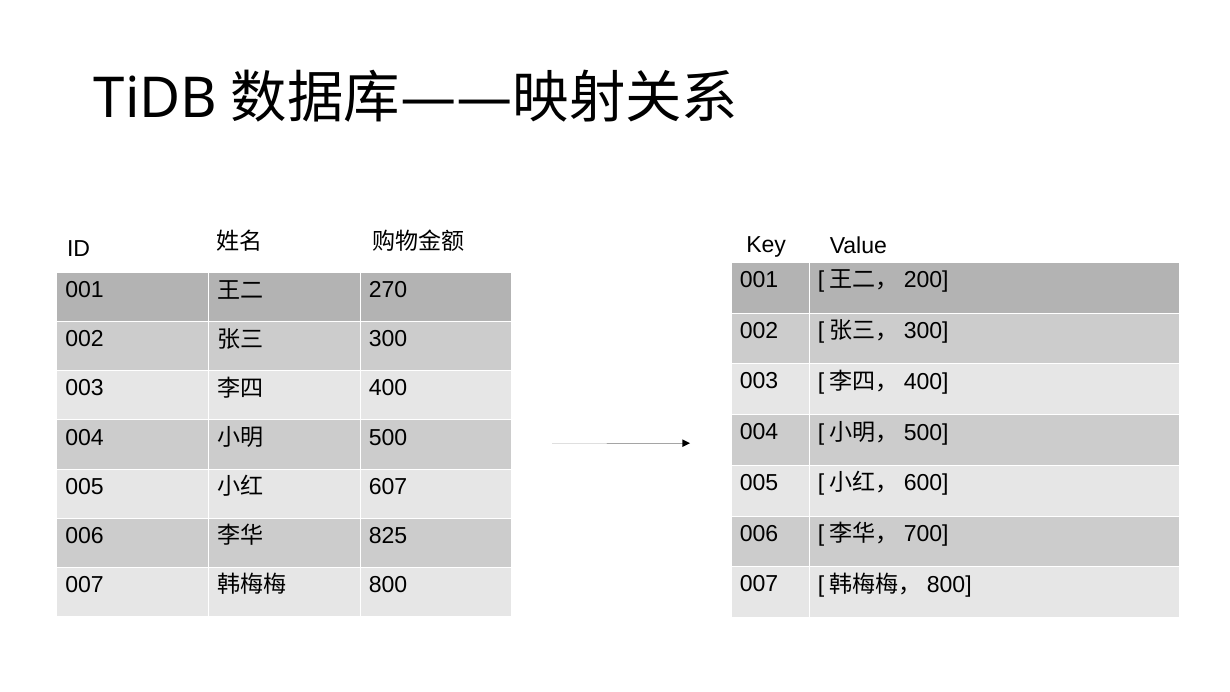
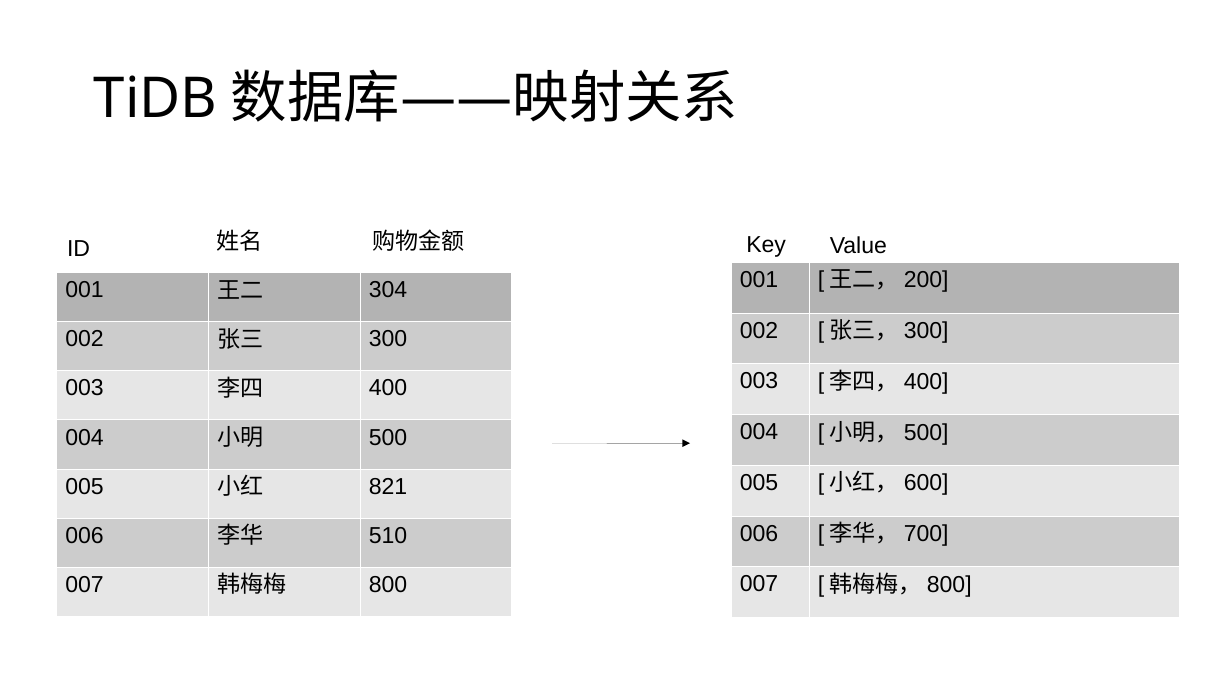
270: 270 -> 304 (388, 290)
607: 607 -> 821 (388, 486)
825: 825 -> 510 (388, 536)
